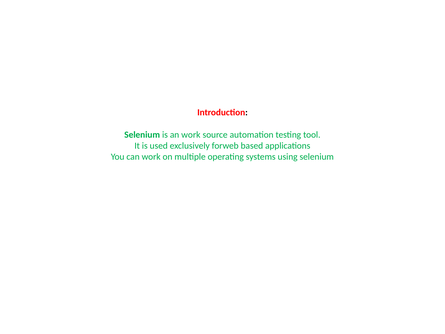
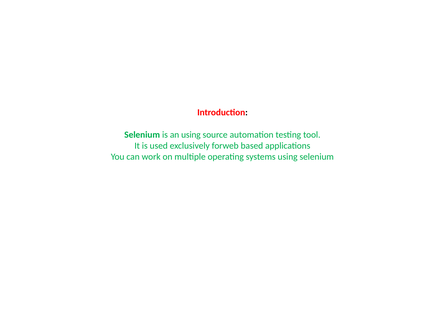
an work: work -> using (191, 135)
